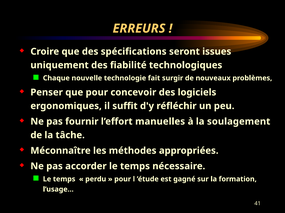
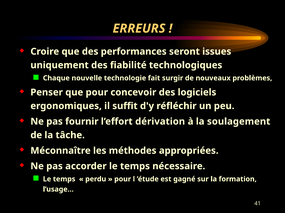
spécifications: spécifications -> performances (134, 52)
manuelles: manuelles -> dérivation (160, 122)
